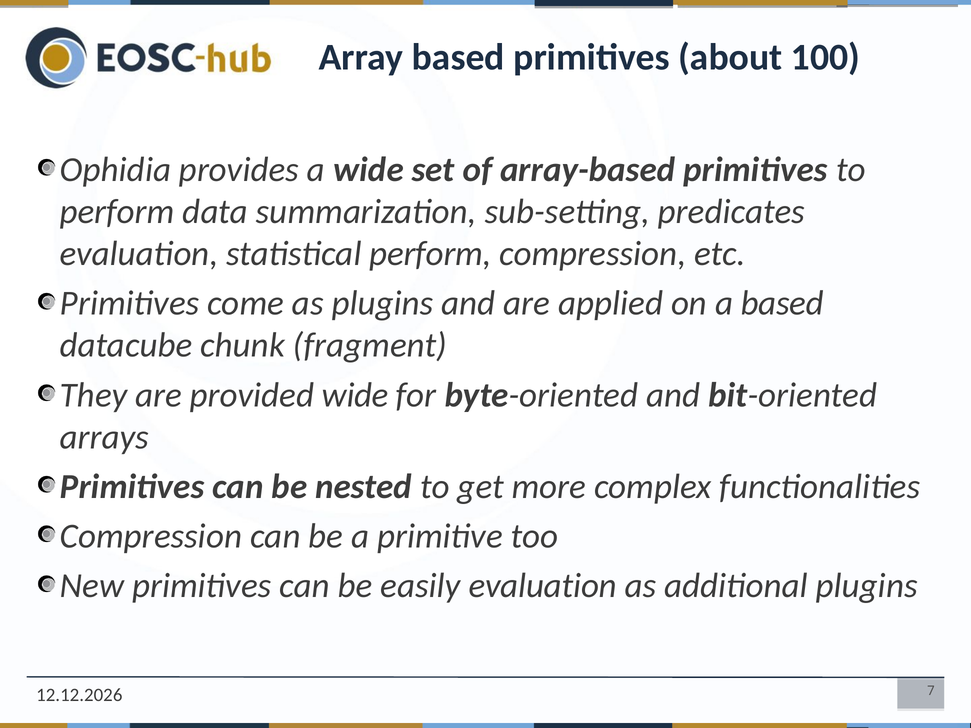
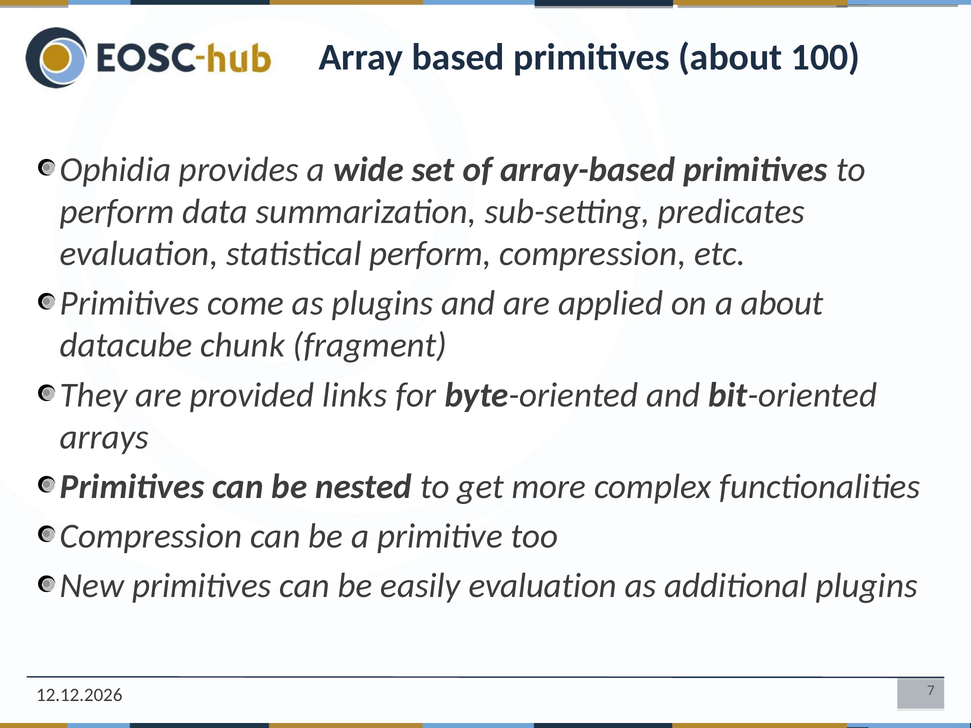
a based: based -> about (782, 303)
provided wide: wide -> links (355, 395)
